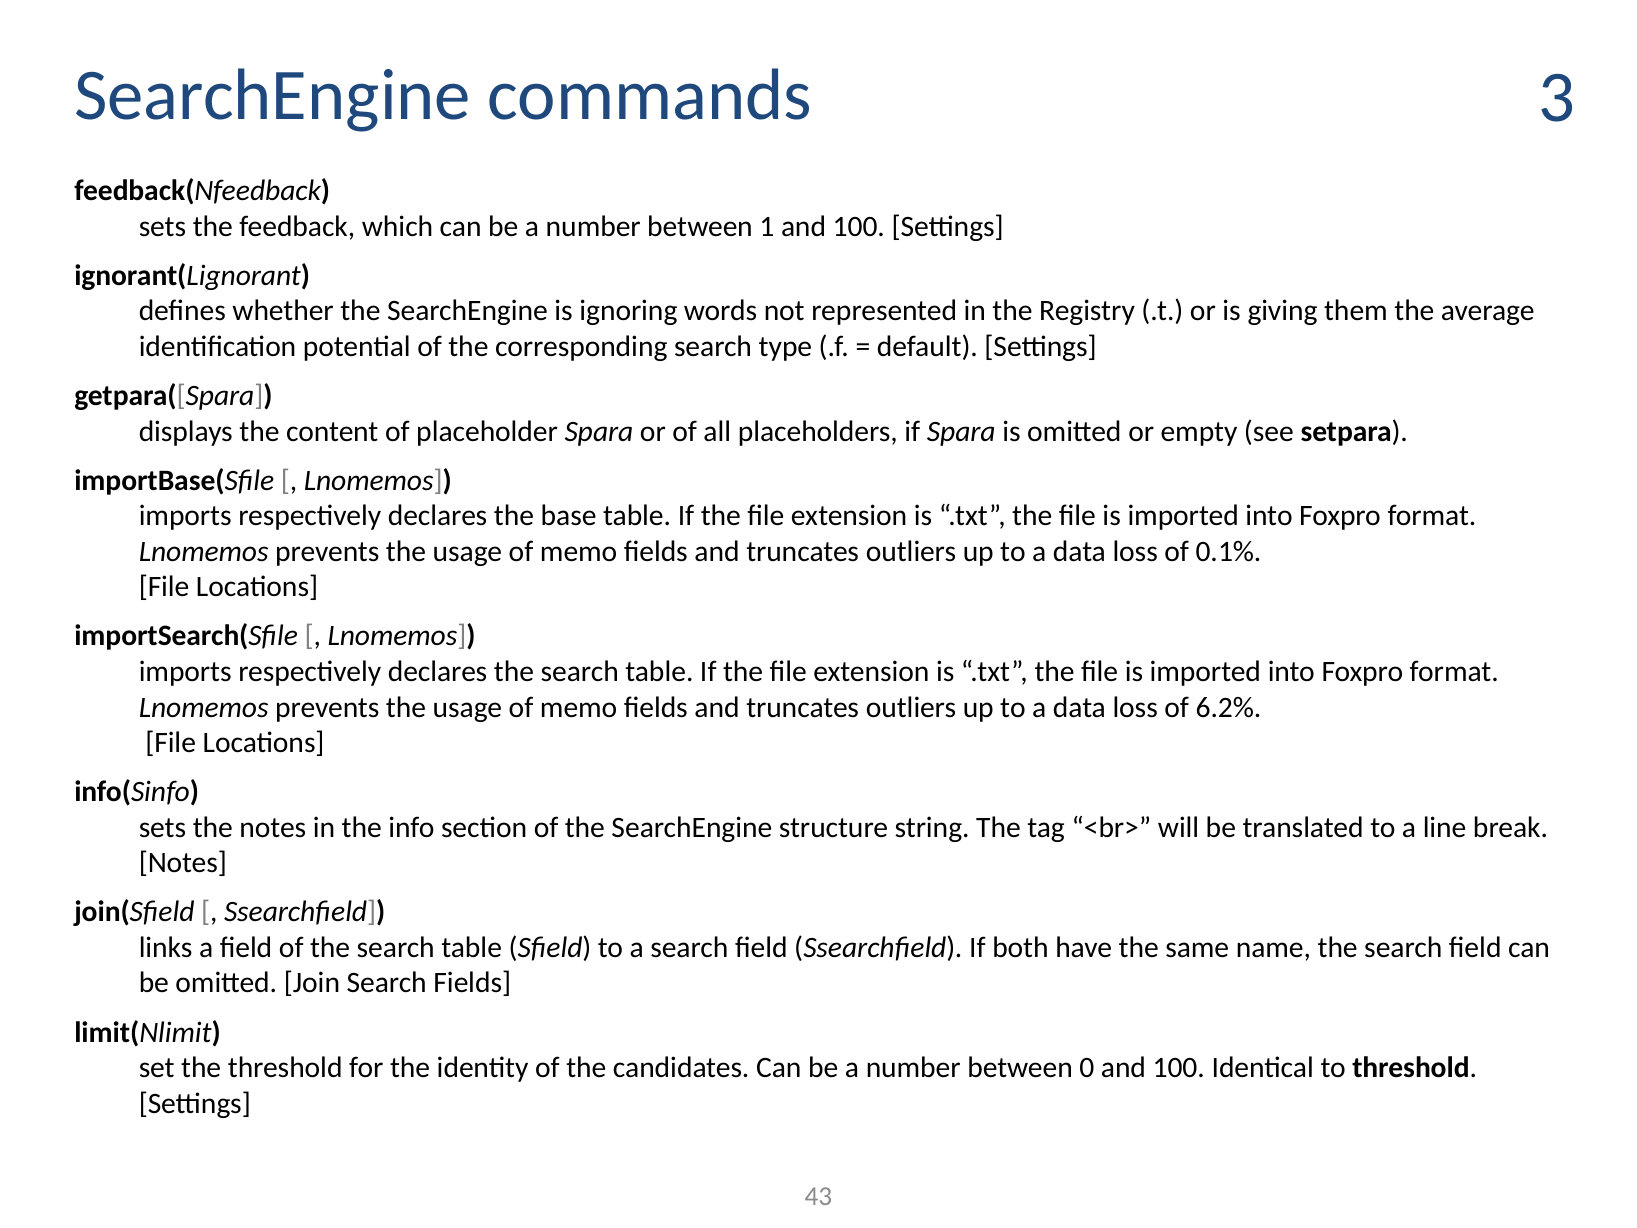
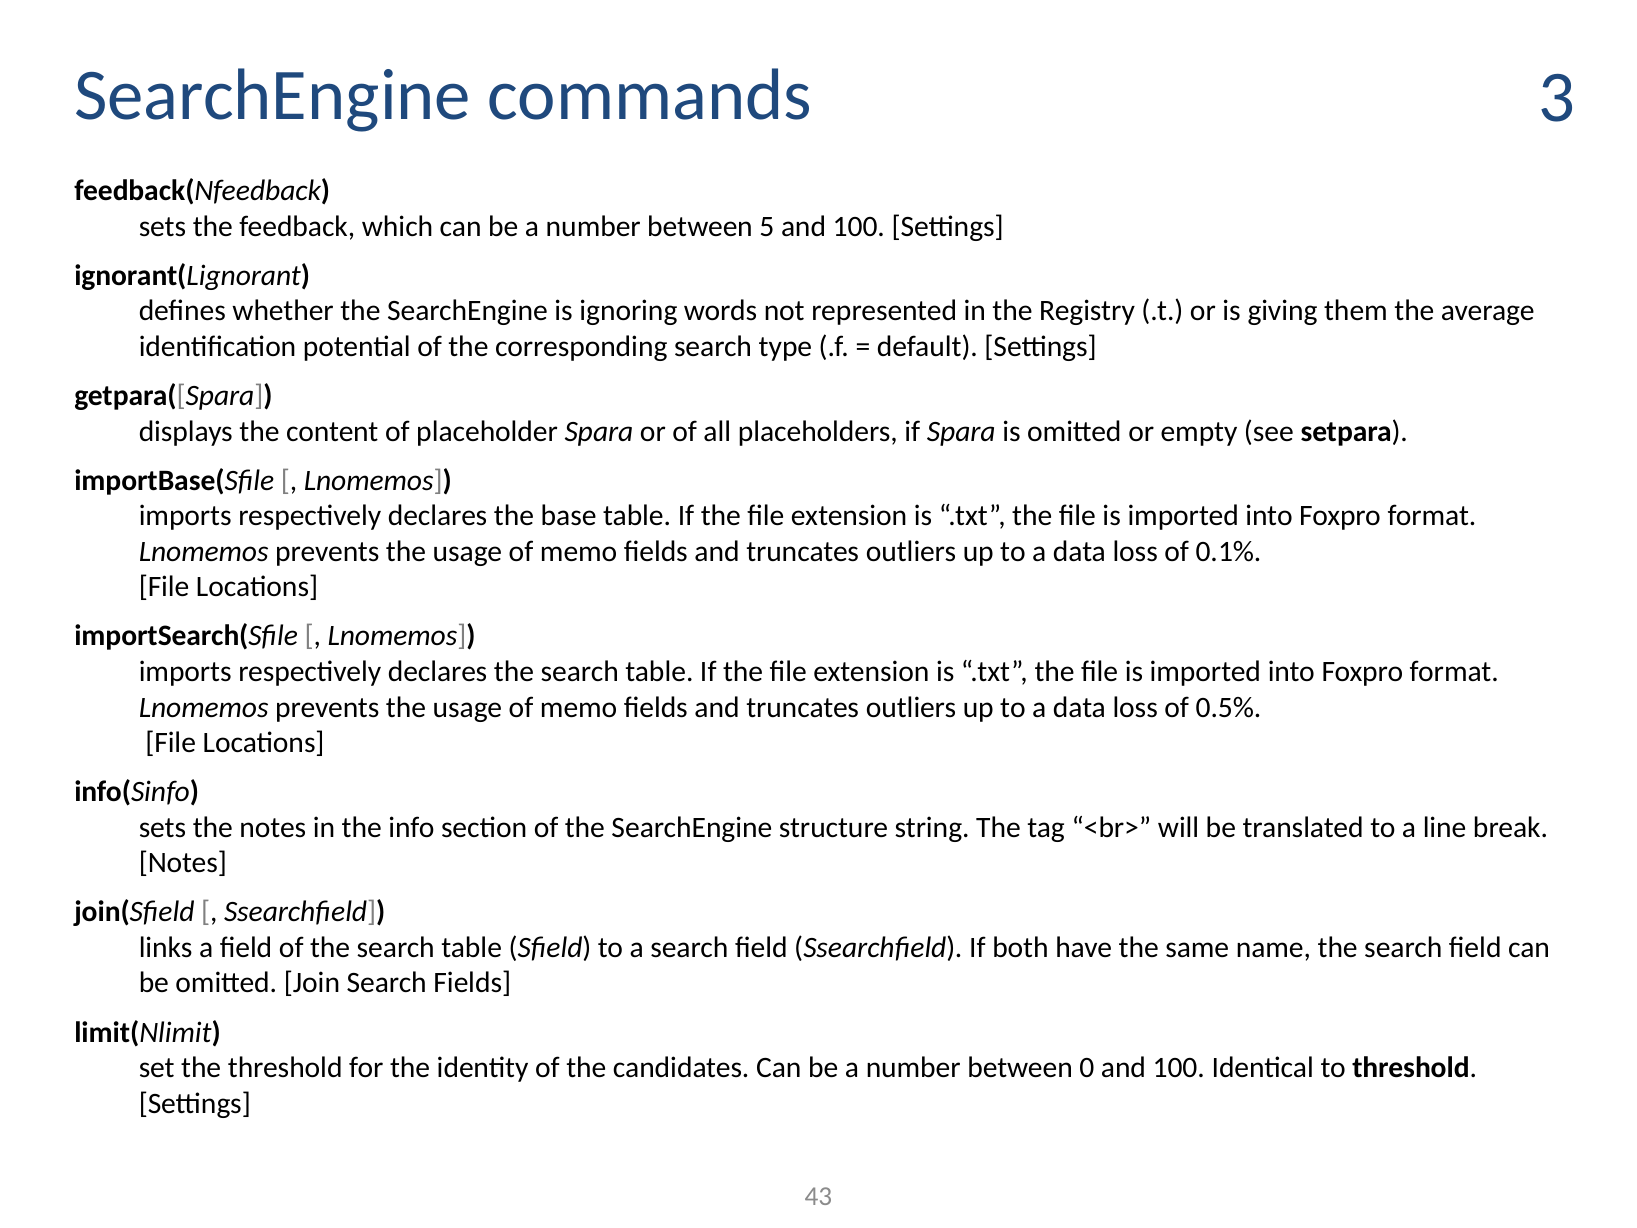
1: 1 -> 5 (767, 226)
6.2%: 6.2% -> 0.5% (1229, 707)
